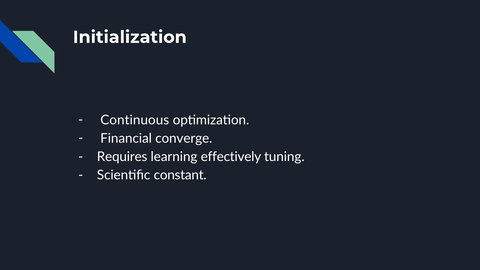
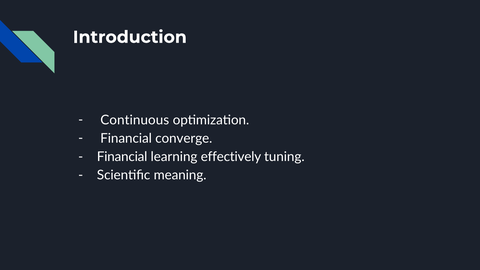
Initialization: Initialization -> Introduction (130, 37)
Requires: Requires -> Financial (122, 157)
constant: constant -> meaning (180, 175)
